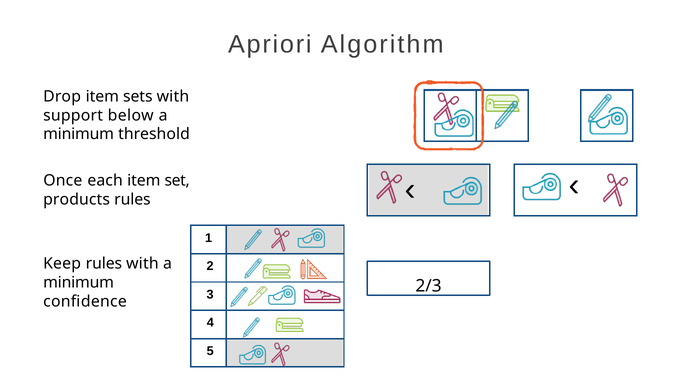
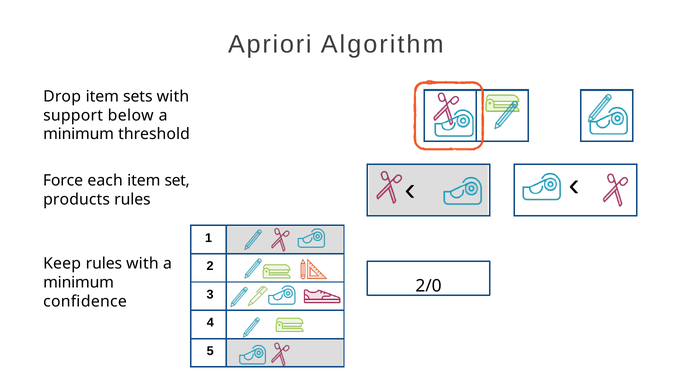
Once: Once -> Force (63, 181)
2/3: 2/3 -> 2/0 (429, 286)
